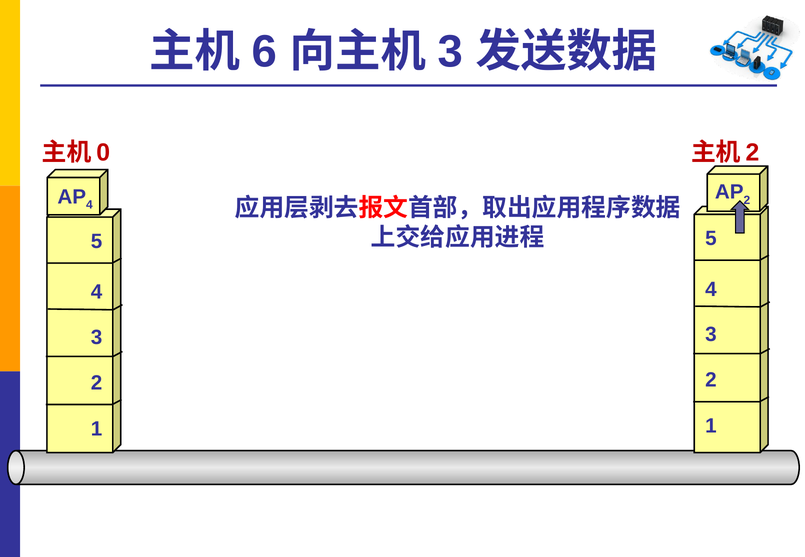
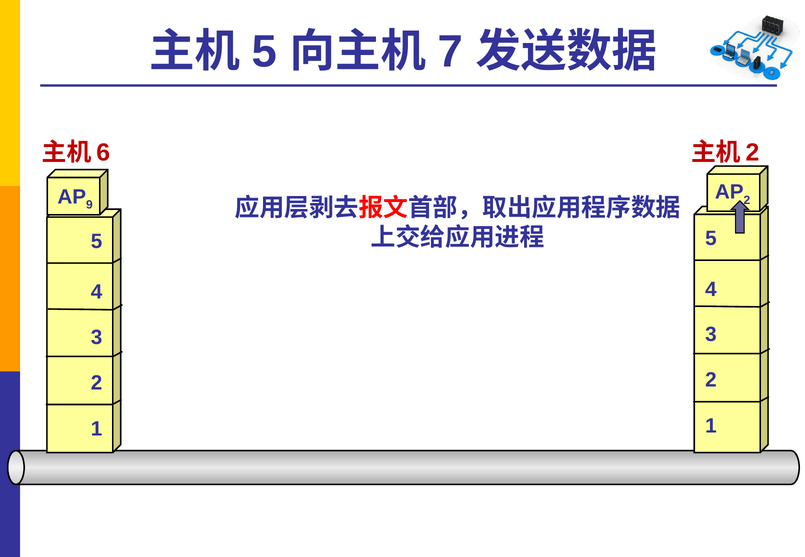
6: 6 -> 5 (264, 52)
3: 3 -> 7 (450, 52)
0: 0 -> 6 (103, 153)
4: 4 -> 9 (89, 205)
